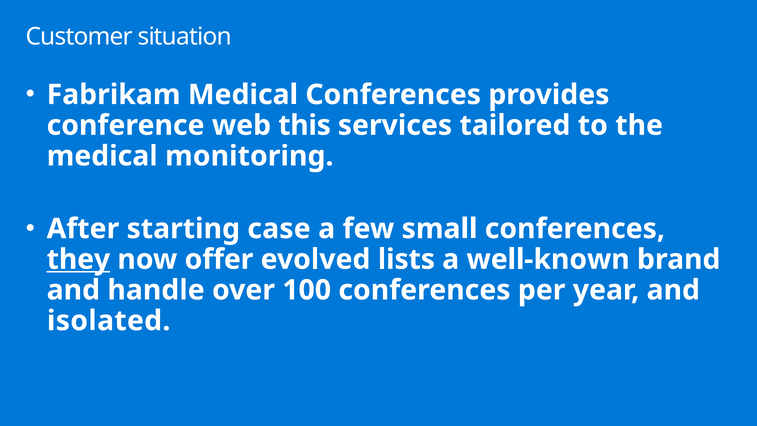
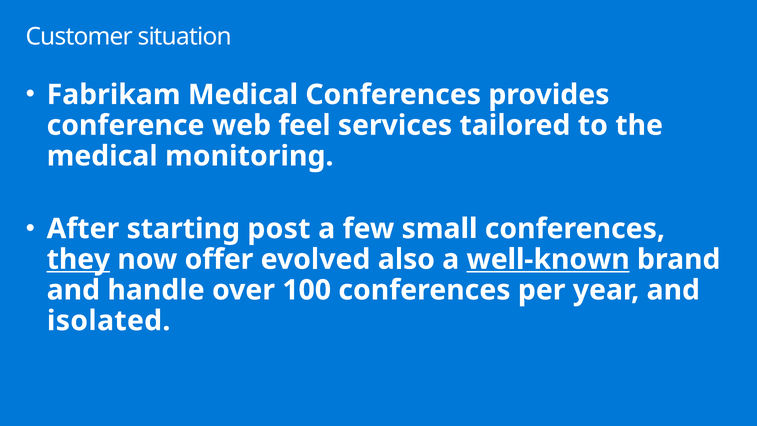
this: this -> feel (305, 125)
case: case -> post (279, 229)
lists: lists -> also (406, 259)
well-known underline: none -> present (548, 259)
